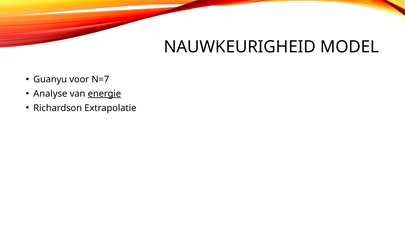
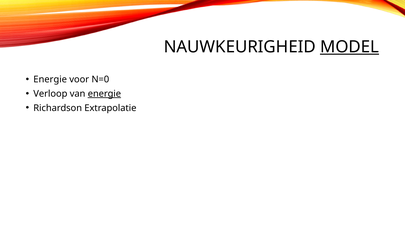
MODEL underline: none -> present (350, 47)
Guanyu: Guanyu -> Energie (50, 79)
N=7: N=7 -> N=0 (100, 79)
Analyse: Analyse -> Verloop (50, 94)
